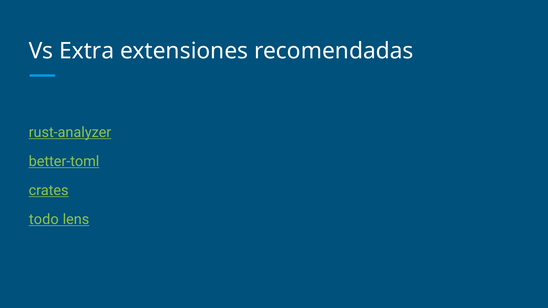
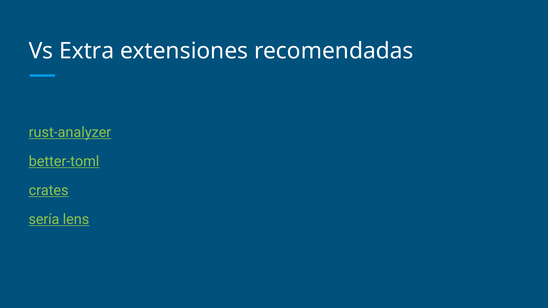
todo: todo -> sería (44, 220)
